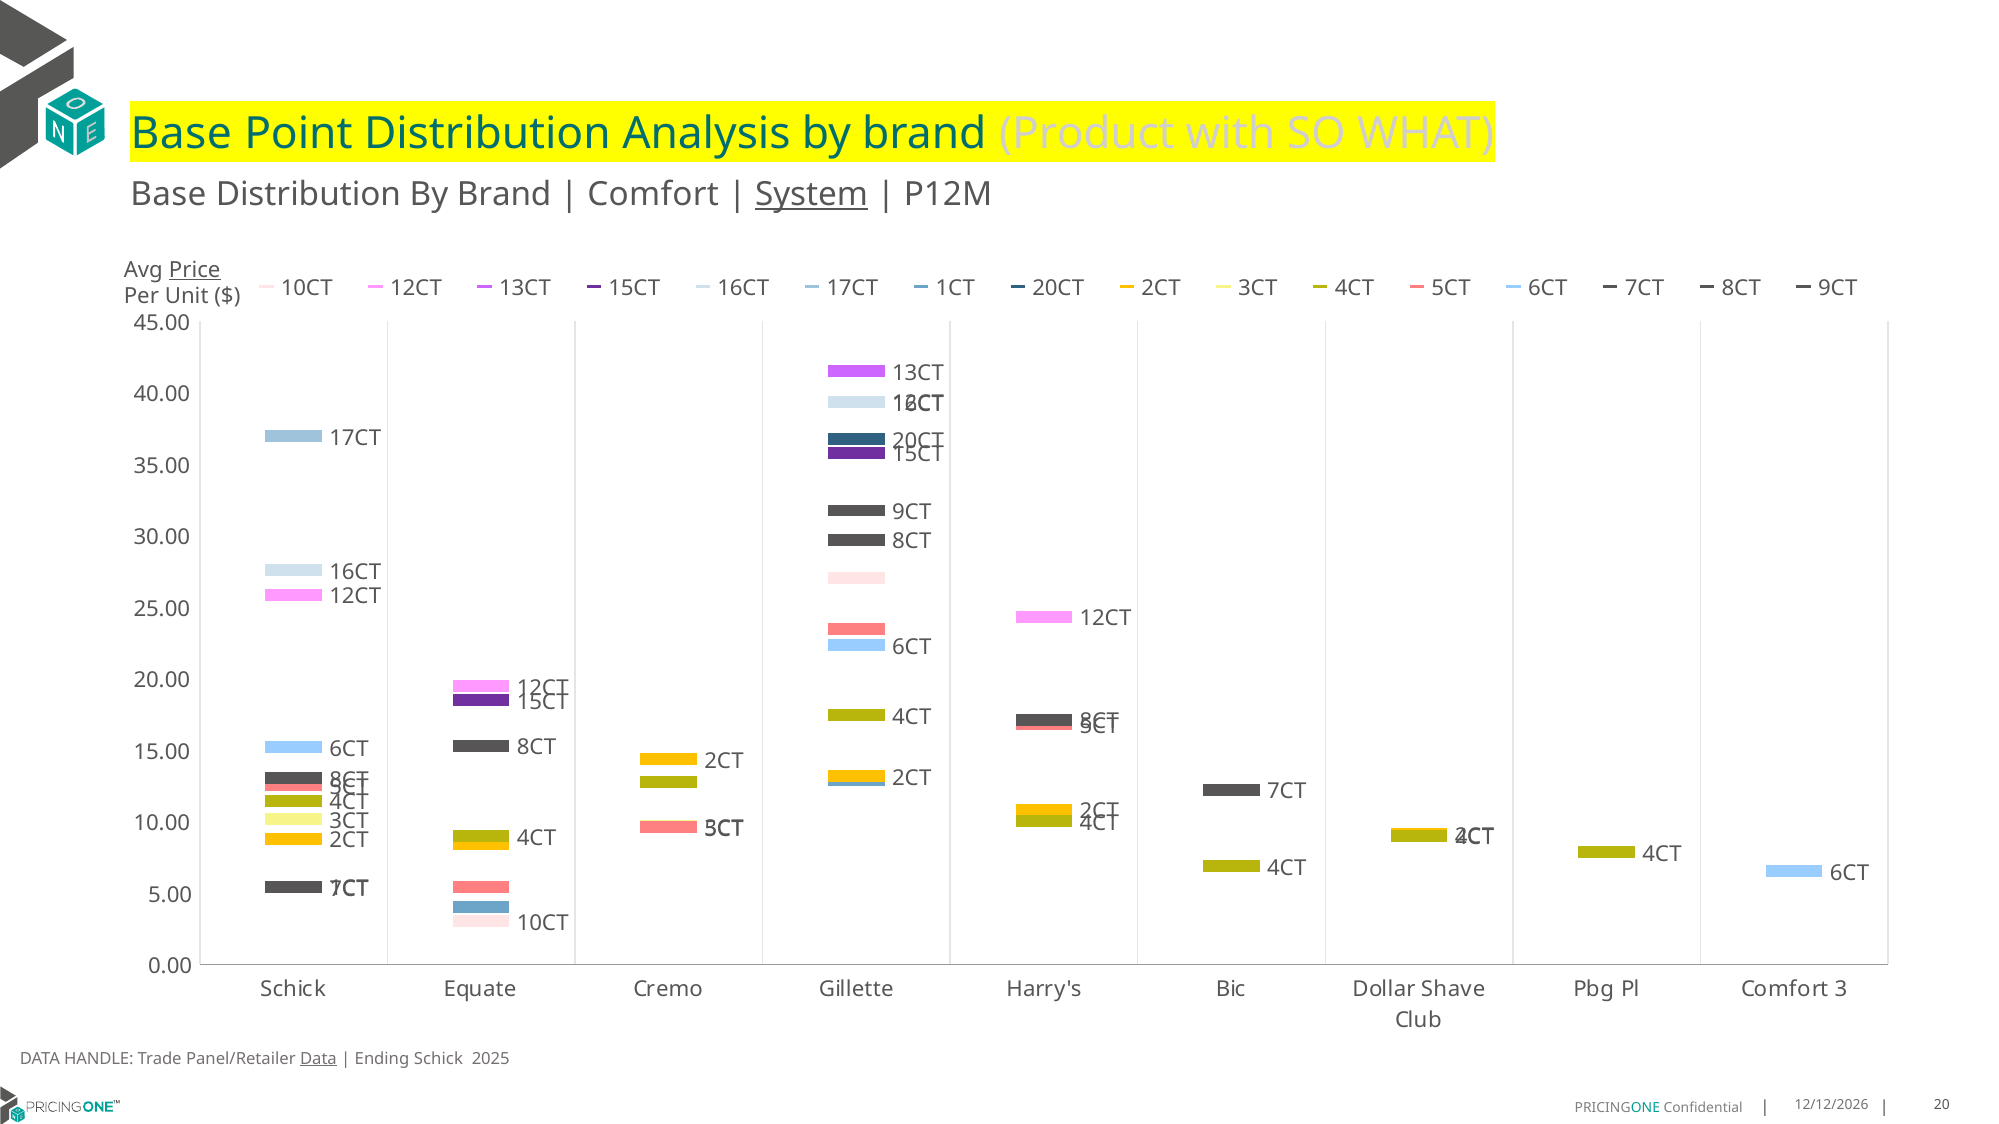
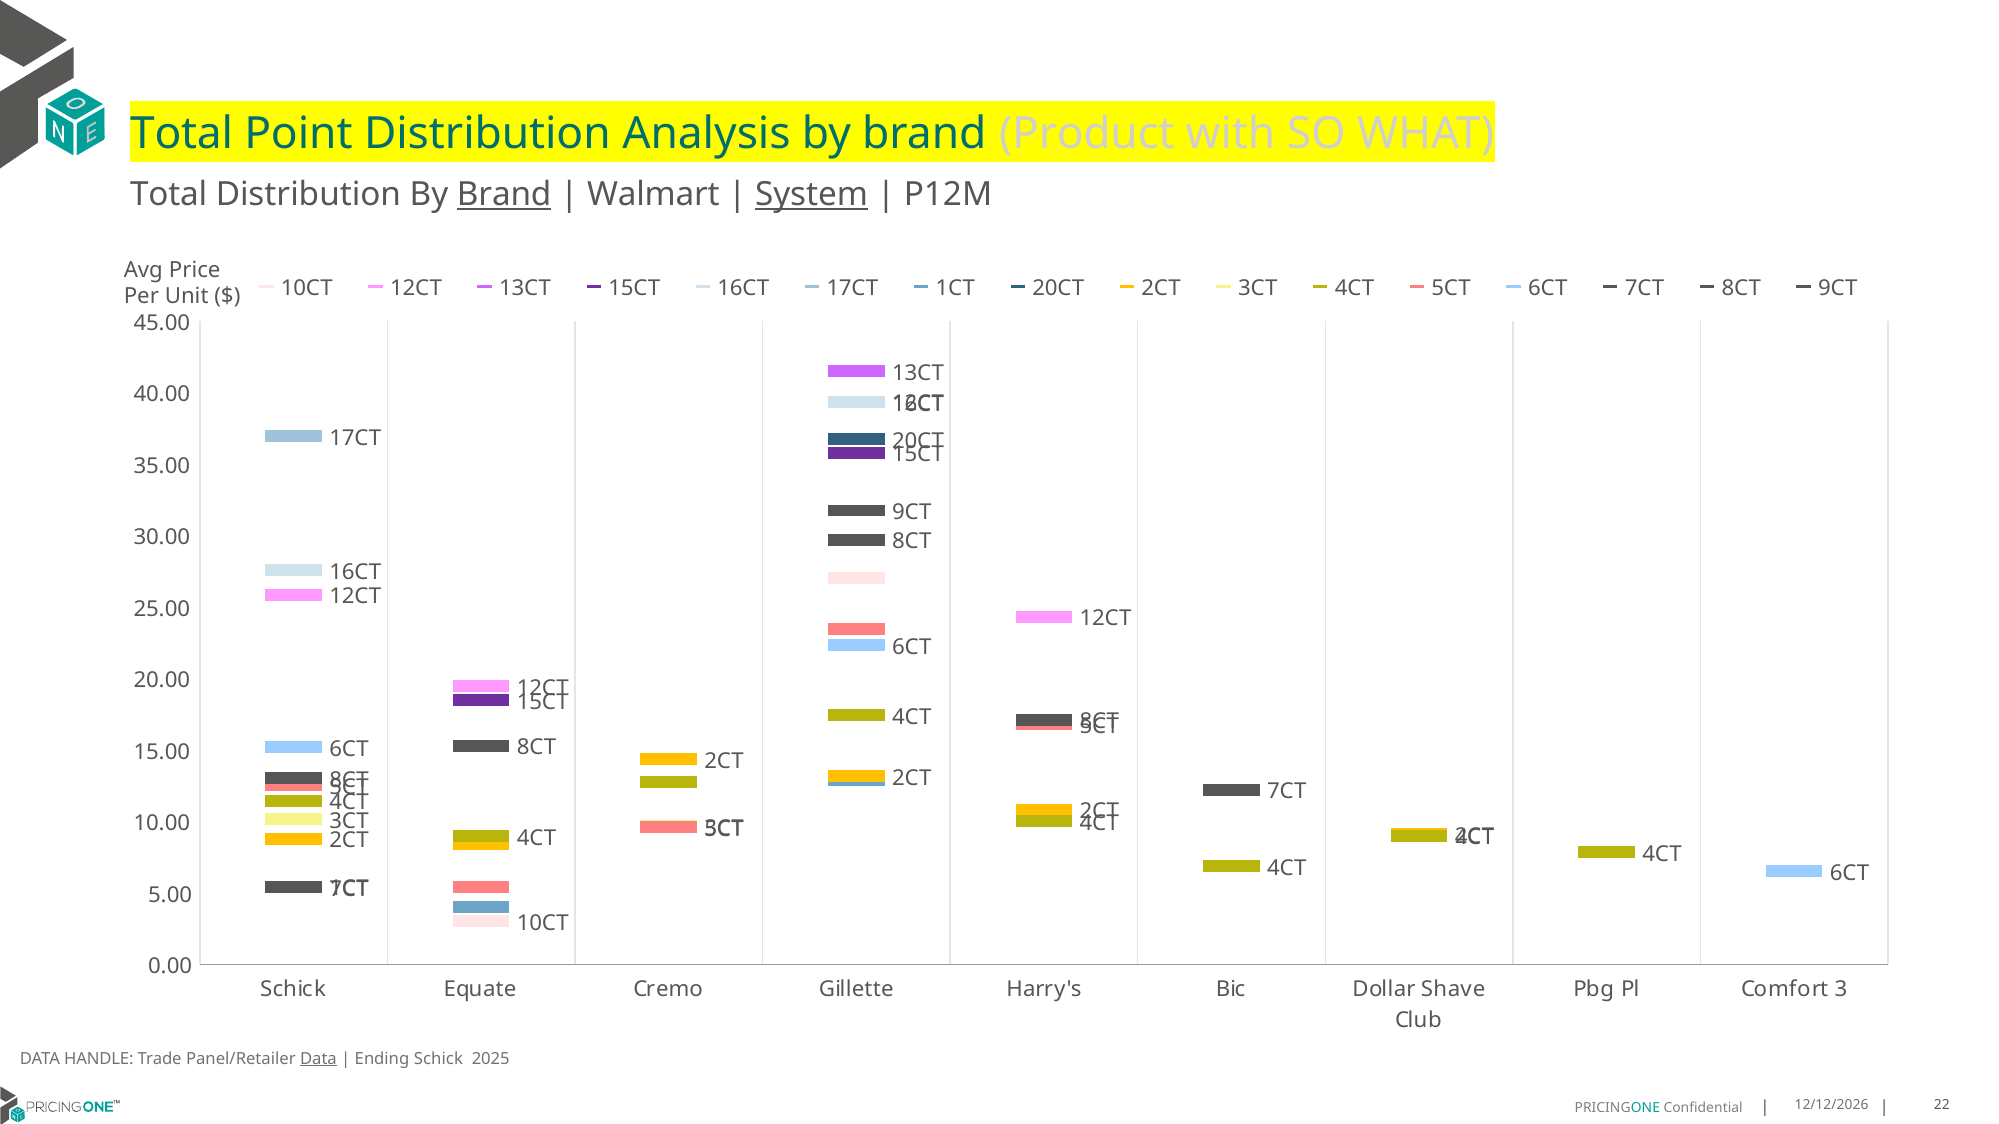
Base: Base -> Total (182, 134)
Base: Base -> Total (169, 195)
Brand underline: none -> present (504, 195)
Comfort: Comfort -> Walmart (653, 195)
Price underline: present -> none (195, 270)
20: 20 -> 22 (1942, 1106)
